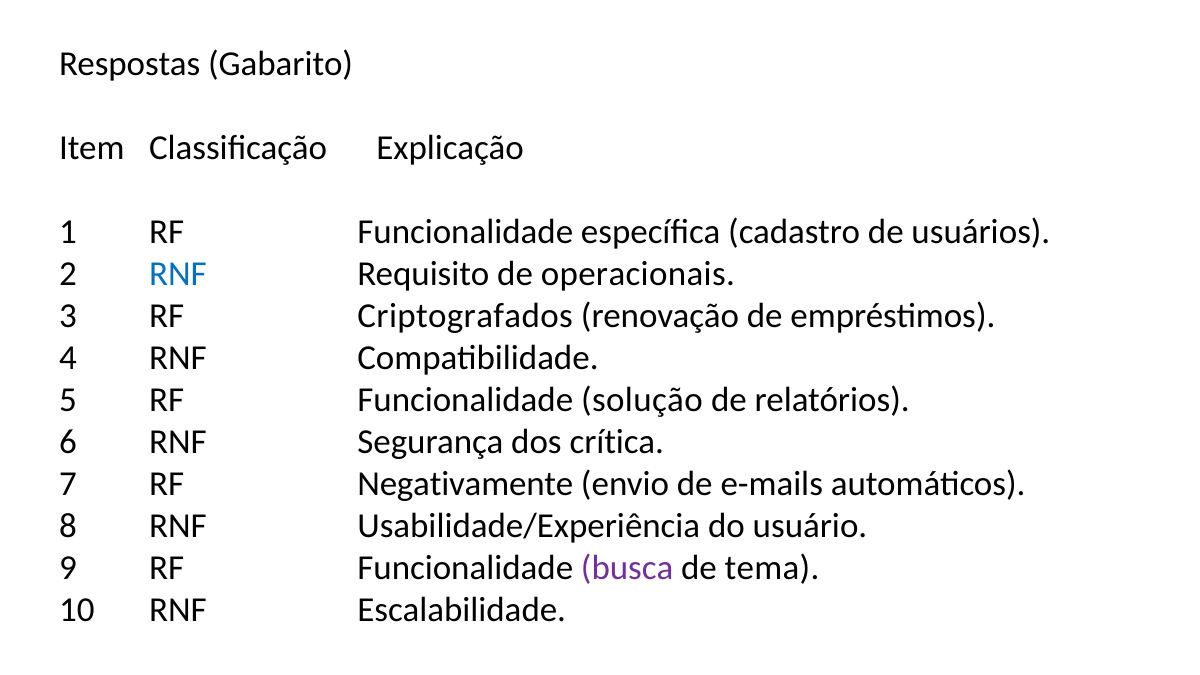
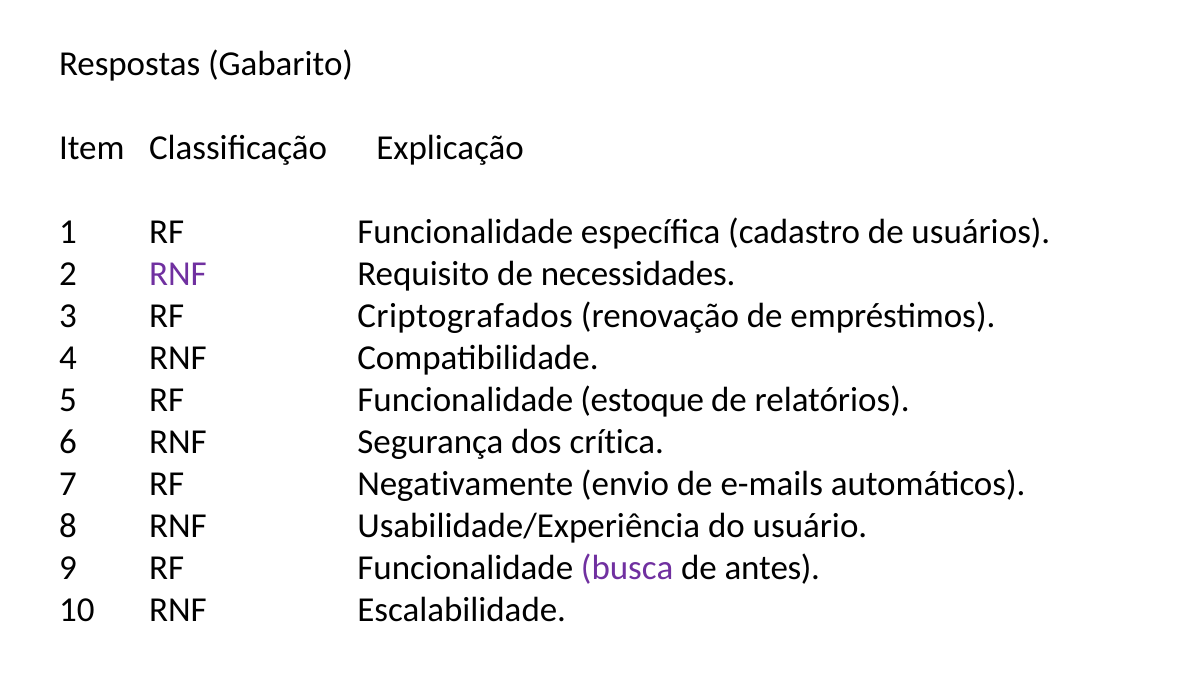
RNF colour: blue -> purple (178, 274)
operacionais: operacionais -> necessidades (638, 274)
solução: solução -> estoque (642, 400)
tema: tema -> antes (772, 568)
